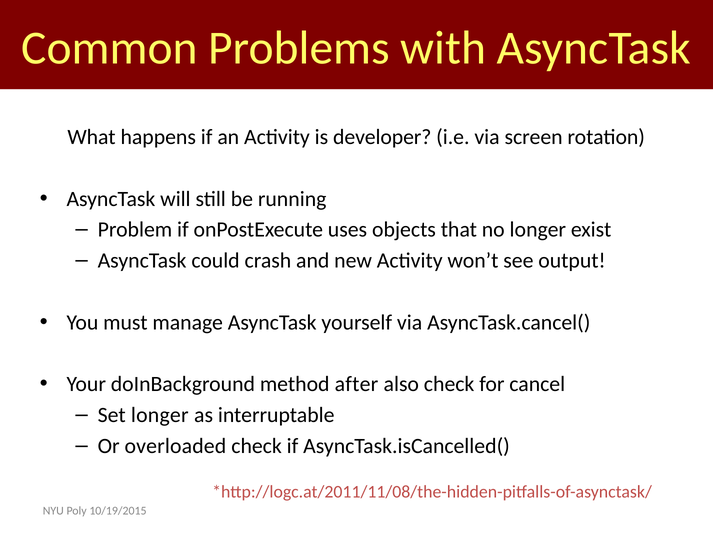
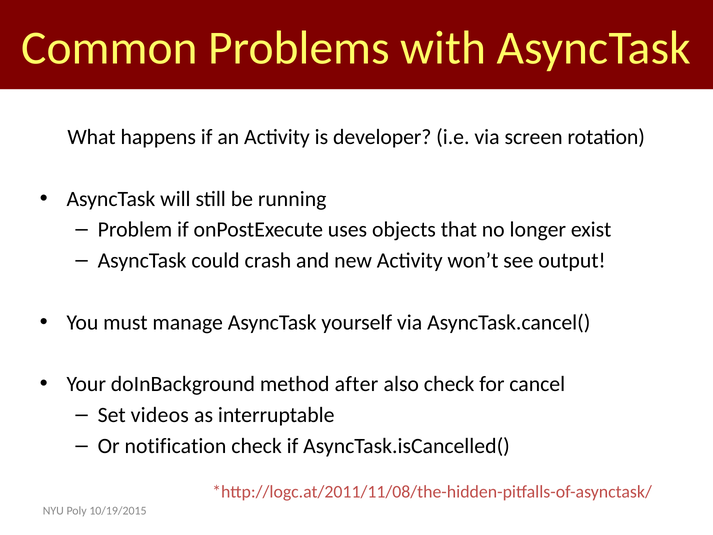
Set longer: longer -> videos (160, 415)
overloaded: overloaded -> notification (175, 446)
